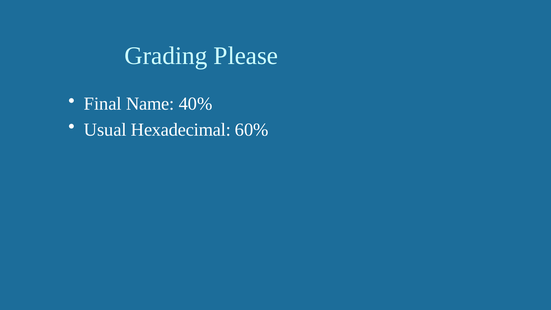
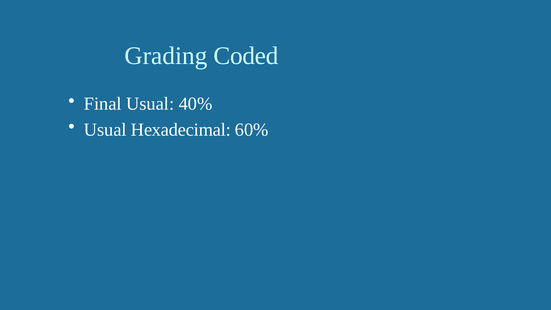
Please: Please -> Coded (246, 56)
Final Name: Name -> Usual (150, 104)
